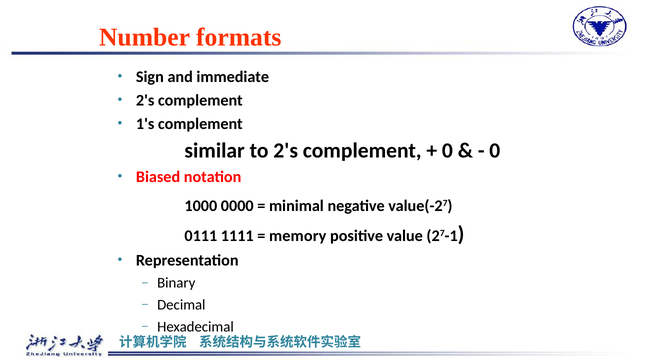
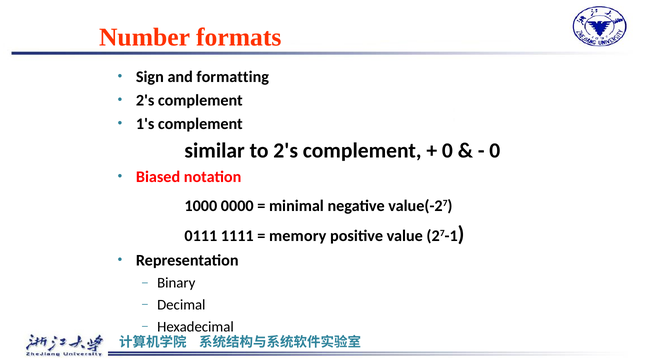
immediate: immediate -> formatting (233, 77)
